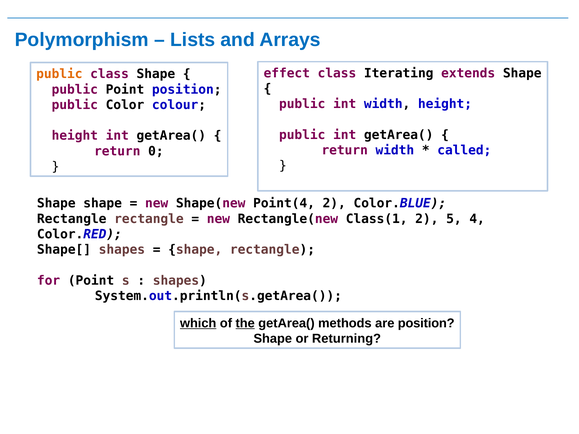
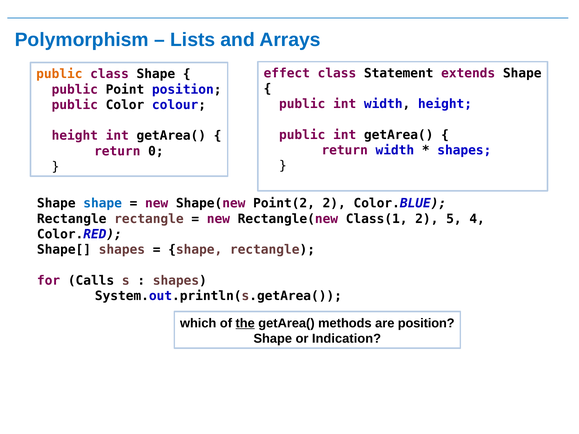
Iterating: Iterating -> Statement (399, 73)
called: called -> shapes (464, 150)
shape colour: black -> blue (103, 204)
Point(4: Point(4 -> Point(2 (284, 204)
for Point: Point -> Calls (91, 281)
which underline: present -> none (198, 323)
Returning: Returning -> Indication (346, 339)
